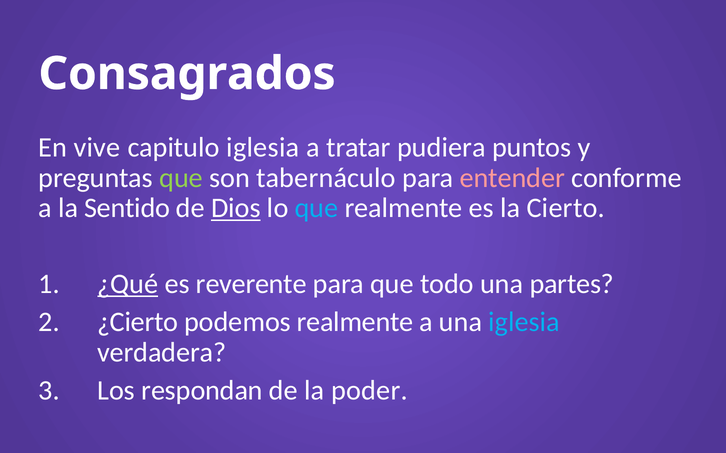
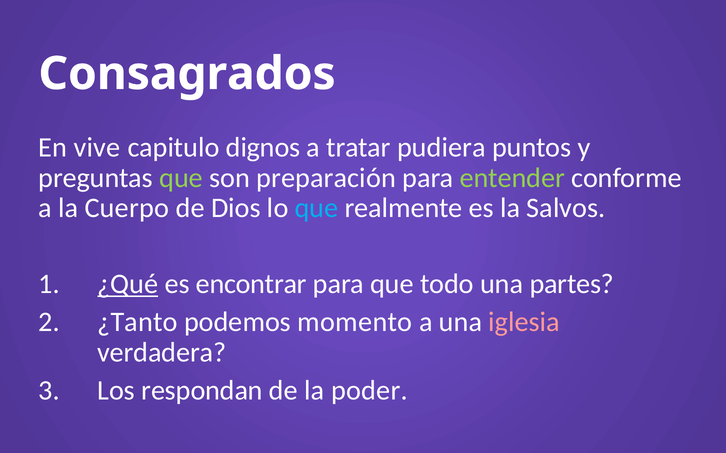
capitulo iglesia: iglesia -> dignos (263, 148)
tabernáculo: tabernáculo -> preparación (326, 178)
entender colour: pink -> light green (512, 178)
Sentido: Sentido -> Cuerpo (127, 208)
Dios underline: present -> none (236, 208)
Cierto: Cierto -> Salvos (566, 208)
reverente: reverente -> encontrar (251, 284)
¿Cierto: ¿Cierto -> ¿Tanto (137, 322)
podemos realmente: realmente -> momento (355, 322)
iglesia colour: light blue -> pink (524, 322)
